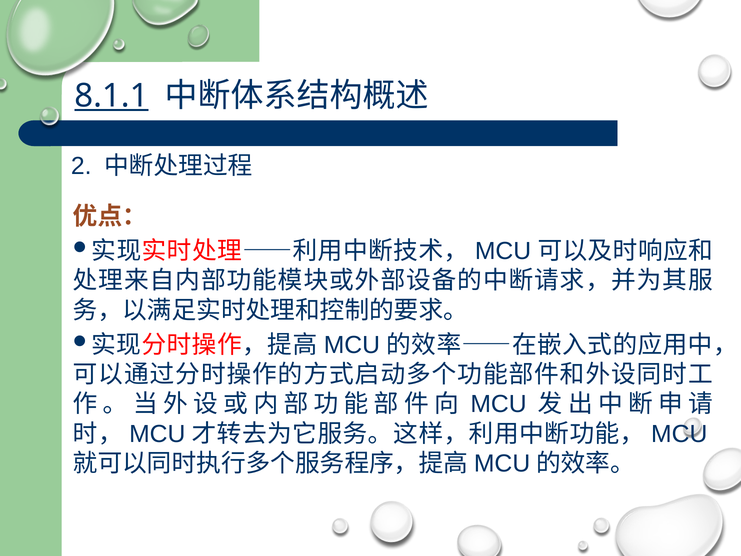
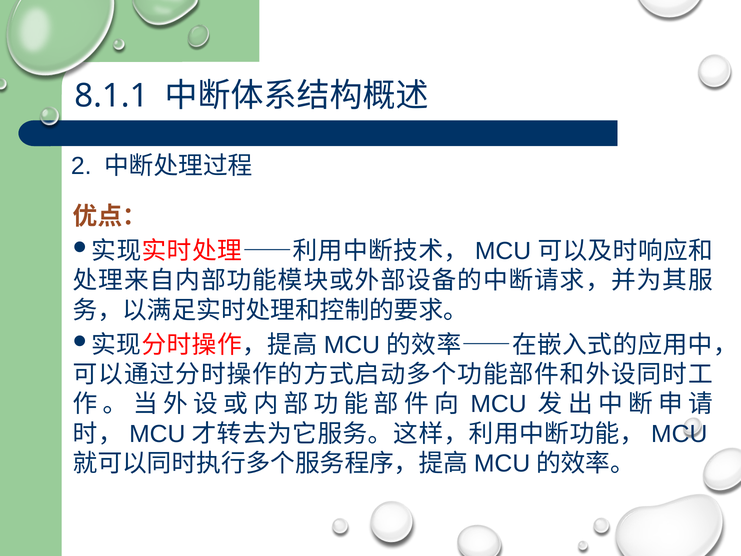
8.1.1 underline: present -> none (111, 96)
